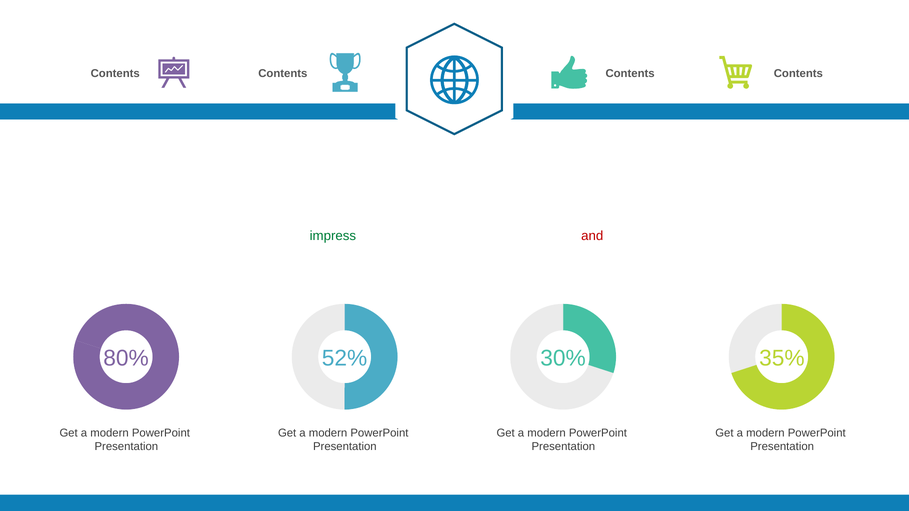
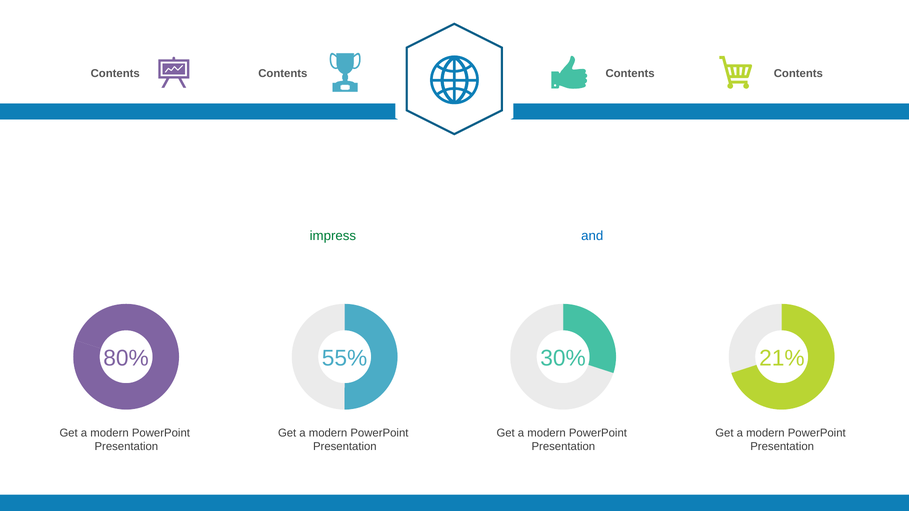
and colour: red -> blue (592, 236)
52%: 52% -> 55% (345, 358)
35%: 35% -> 21% (782, 358)
